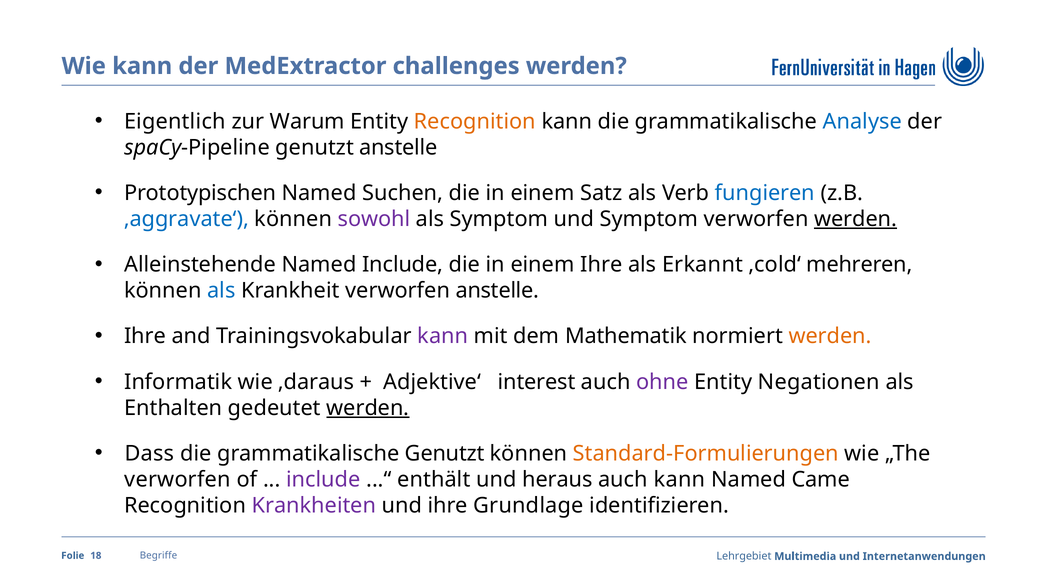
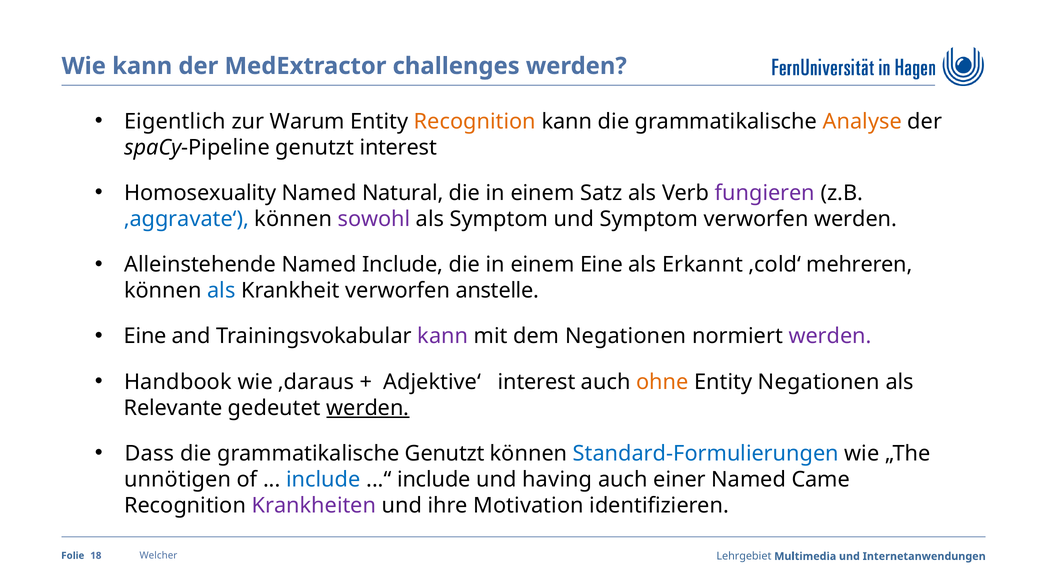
Analyse colour: blue -> orange (862, 121)
genutzt anstelle: anstelle -> interest (398, 148)
Prototypischen: Prototypischen -> Homosexuality (200, 193)
Suchen: Suchen -> Natural (403, 193)
fungieren colour: blue -> purple (765, 193)
werden underline: present -> none (856, 219)
einem Ihre: Ihre -> Eine (601, 265)
Ihre: Ihre -> Eine (145, 337)
dem Mathematik: Mathematik -> Negationen (626, 337)
werden colour: orange -> purple (830, 337)
Informatik: Informatik -> Handbook (178, 382)
ohne colour: purple -> orange (662, 382)
Enthalten: Enthalten -> Relevante (173, 408)
Standard-Formulierungen colour: orange -> blue (706, 454)
verworfen: verworfen -> unnötigen (178, 480)
include colour: purple -> blue (323, 480)
enthält: enthält -> include (434, 480)
heraus: heraus -> having (557, 480)
auch kann: kann -> einer (680, 480)
Grundlage: Grundlage -> Motivation (529, 506)
Begriffe: Begriffe -> Welcher (158, 556)
